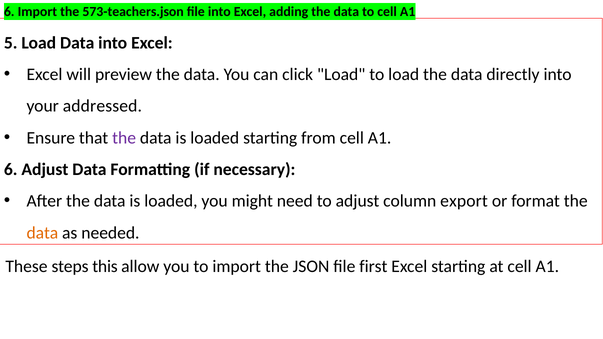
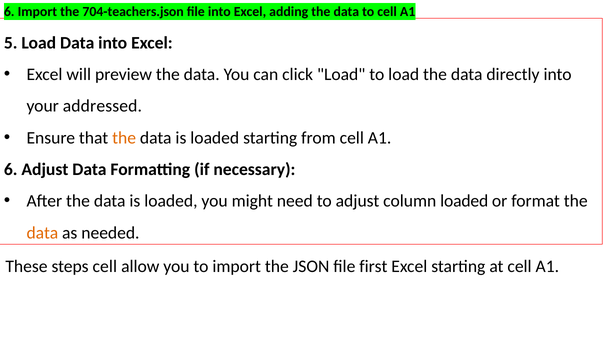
573-teachers.json: 573-teachers.json -> 704-teachers.json (133, 11)
the colour: purple -> orange (124, 138)
column export: export -> loaded (464, 201)
steps this: this -> cell (105, 266)
